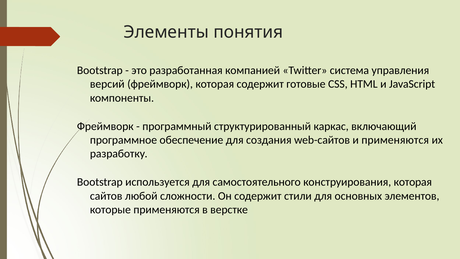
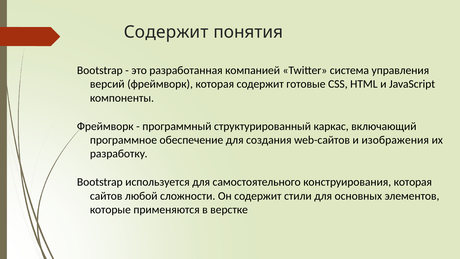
Элементы: Элементы -> Содержит (166, 32)
и применяются: применяются -> изображения (395, 140)
